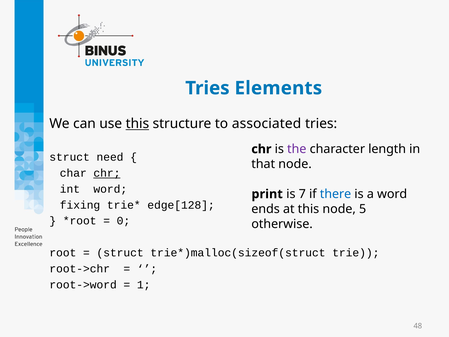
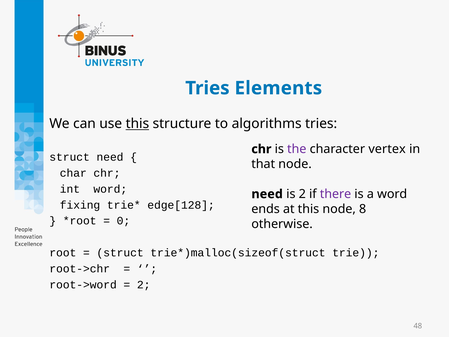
associated: associated -> algorithms (267, 124)
length: length -> vertex (387, 149)
chr underline: present -> none (107, 173)
print: print -> need (267, 194)
is 7: 7 -> 2 (302, 194)
there colour: blue -> purple (336, 194)
5: 5 -> 8 (363, 209)
1: 1 -> 2 (144, 285)
